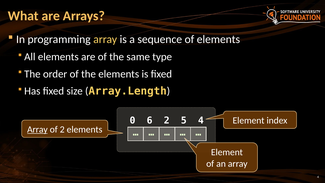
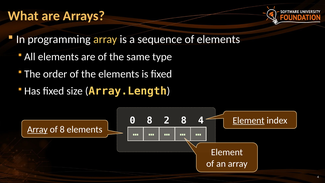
0 6: 6 -> 8 (150, 120)
2 5: 5 -> 8 (184, 120)
Element underline: none -> present (249, 120)
of 2: 2 -> 8 (62, 129)
